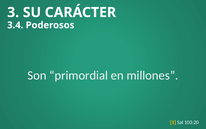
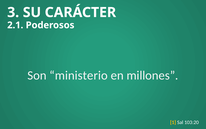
3.4: 3.4 -> 2.1 (15, 25)
primordial: primordial -> ministerio (79, 75)
